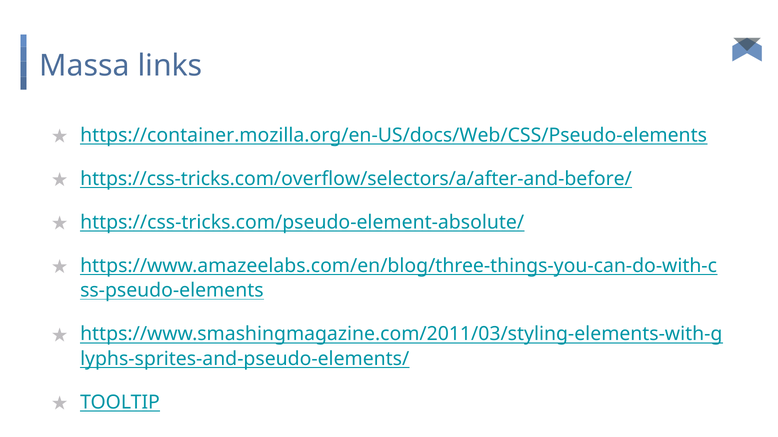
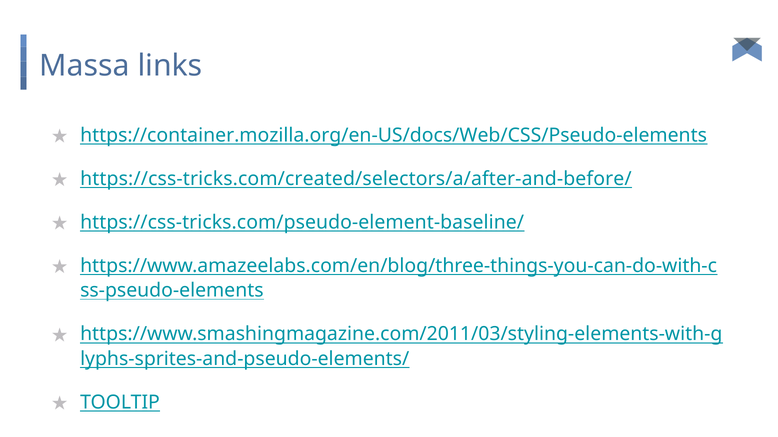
https://css-tricks.com/overflow/selectors/a/after-and-before/: https://css-tricks.com/overflow/selectors/a/after-and-before/ -> https://css-tricks.com/created/selectors/a/after-and-before/ (356, 179)
https://css-tricks.com/pseudo-element-absolute/: https://css-tricks.com/pseudo-element-absolute/ -> https://css-tricks.com/pseudo-element-baseline/ (302, 223)
